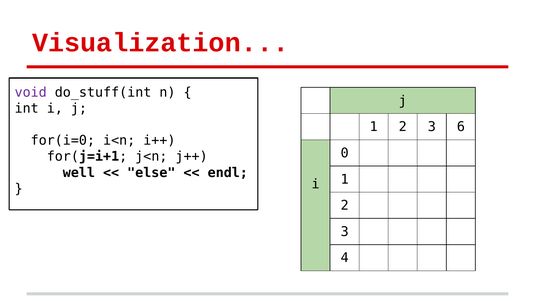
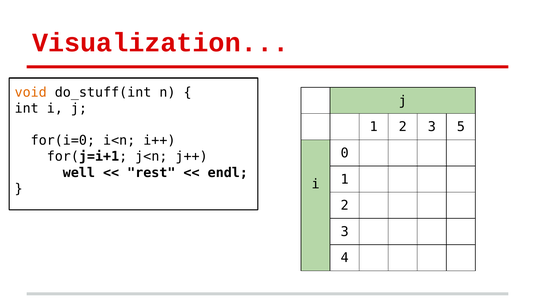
void colour: purple -> orange (31, 92)
6: 6 -> 5 (461, 127)
else: else -> rest (151, 173)
